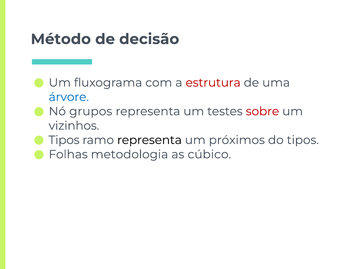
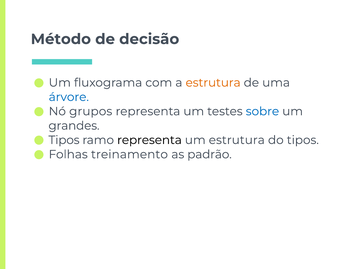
estrutura colour: red -> orange (213, 83)
sobre colour: red -> blue (262, 111)
vizinhos: vizinhos -> grandes (74, 126)
um próximos: próximos -> estrutura (237, 140)
metodologia: metodologia -> treinamento (129, 155)
cúbico: cúbico -> padrão (210, 155)
